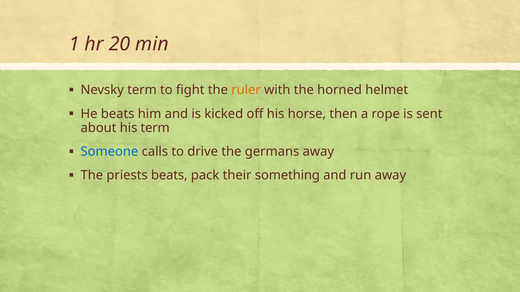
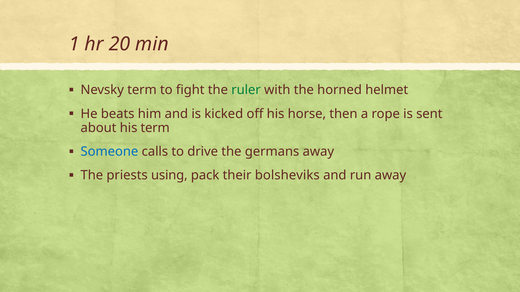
ruler colour: orange -> green (246, 90)
priests beats: beats -> using (169, 176)
something: something -> bolsheviks (287, 176)
